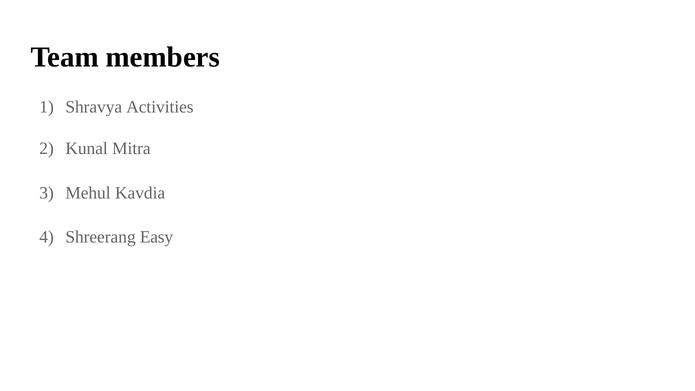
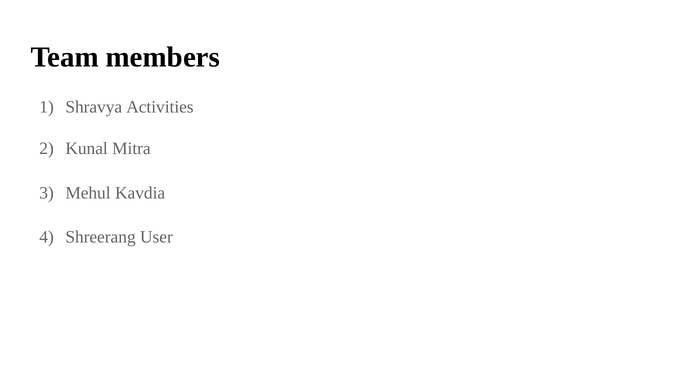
Easy: Easy -> User (156, 237)
